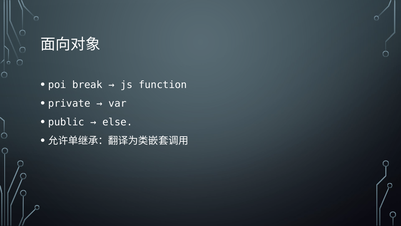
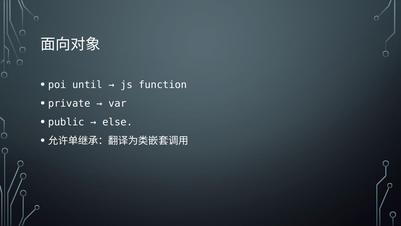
break: break -> until (87, 85)
